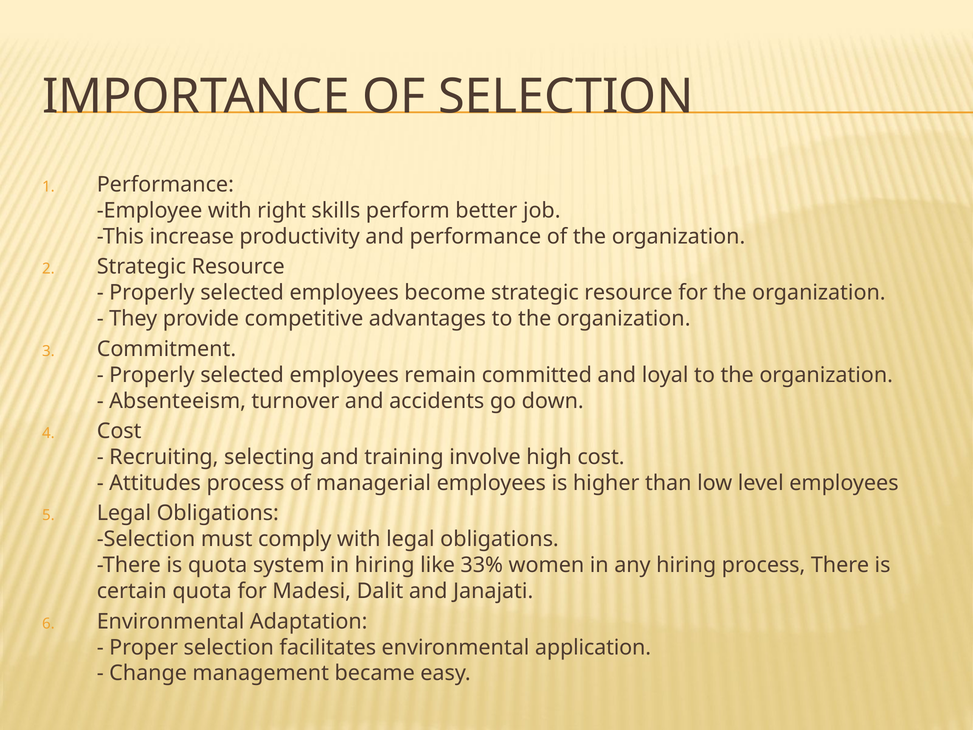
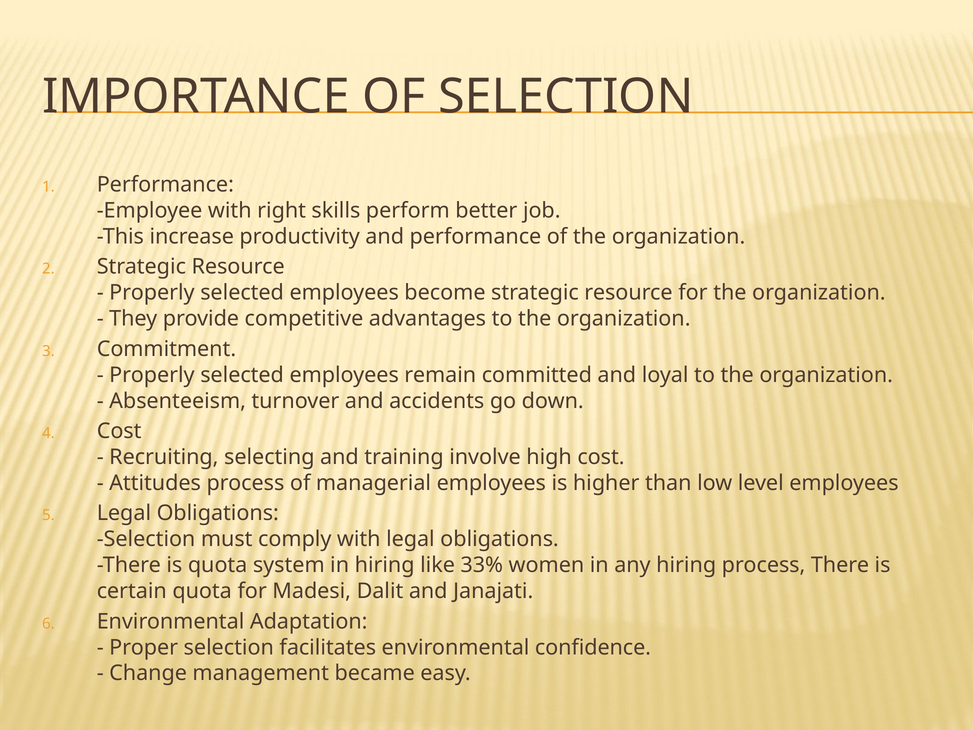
application: application -> confidence (593, 647)
